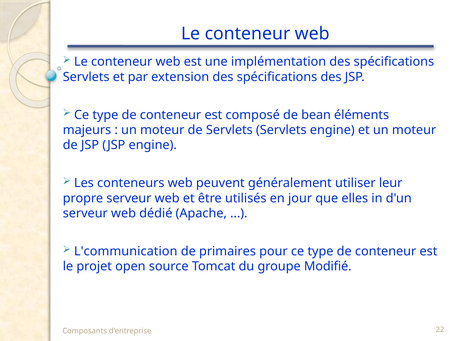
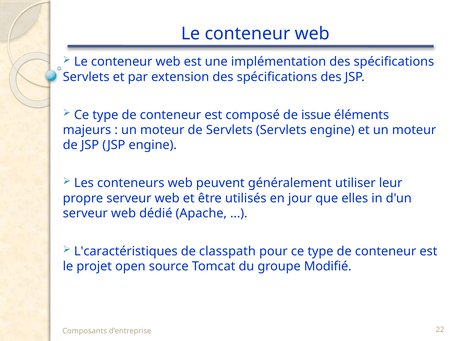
bean: bean -> issue (316, 115)
L'communication: L'communication -> L'caractéristiques (126, 251)
primaires: primaires -> classpath (227, 251)
